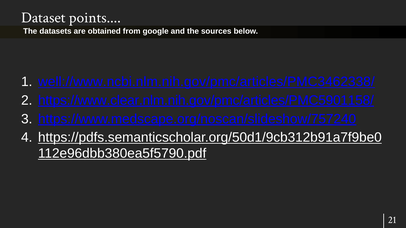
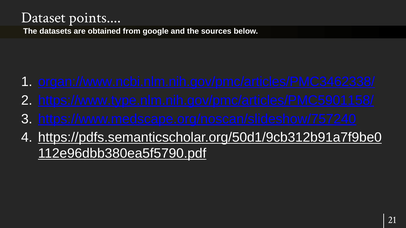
well://www.ncbi.nlm.nih.gov/pmc/articles/PMC3462338/: well://www.ncbi.nlm.nih.gov/pmc/articles/PMC3462338/ -> organ://www.ncbi.nlm.nih.gov/pmc/articles/PMC3462338/ (206, 82)
https://www.clear.nlm.nih.gov/pmc/articles/PMC5901158/: https://www.clear.nlm.nih.gov/pmc/articles/PMC5901158/ -> https://www.type.nlm.nih.gov/pmc/articles/PMC5901158/ (206, 100)
